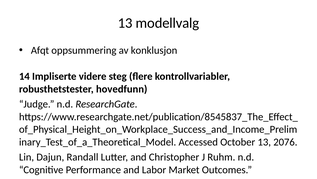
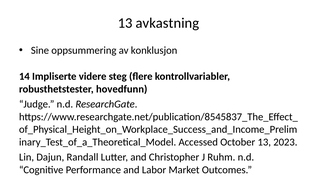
modellvalg: modellvalg -> avkastning (167, 23)
Afqt: Afqt -> Sine (40, 50)
2076: 2076 -> 2023 (285, 142)
